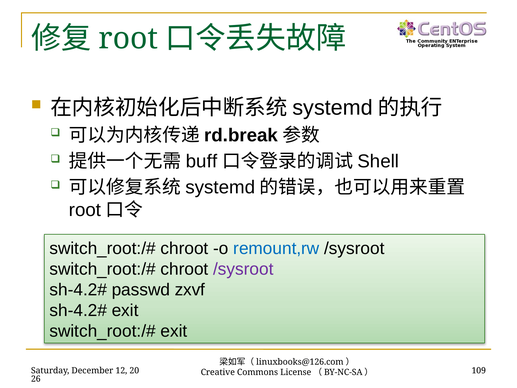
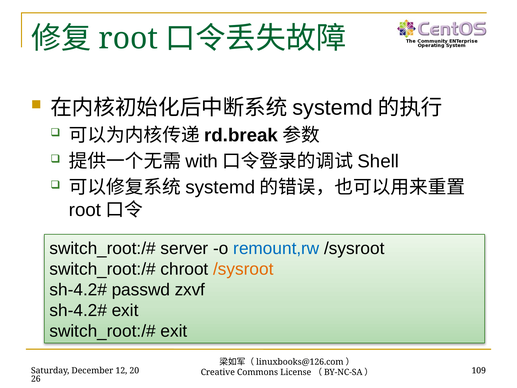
buff: buff -> with (202, 161)
chroot: chroot -> server (184, 248)
/sysroot colour: purple -> orange (243, 269)
